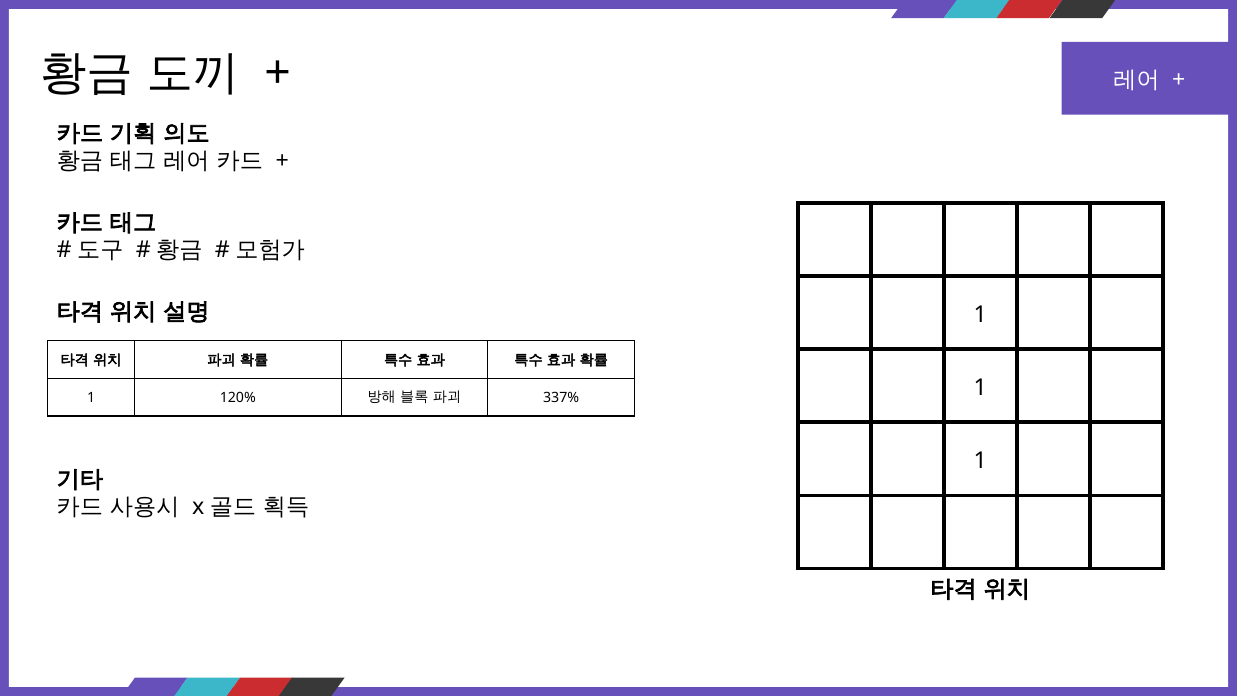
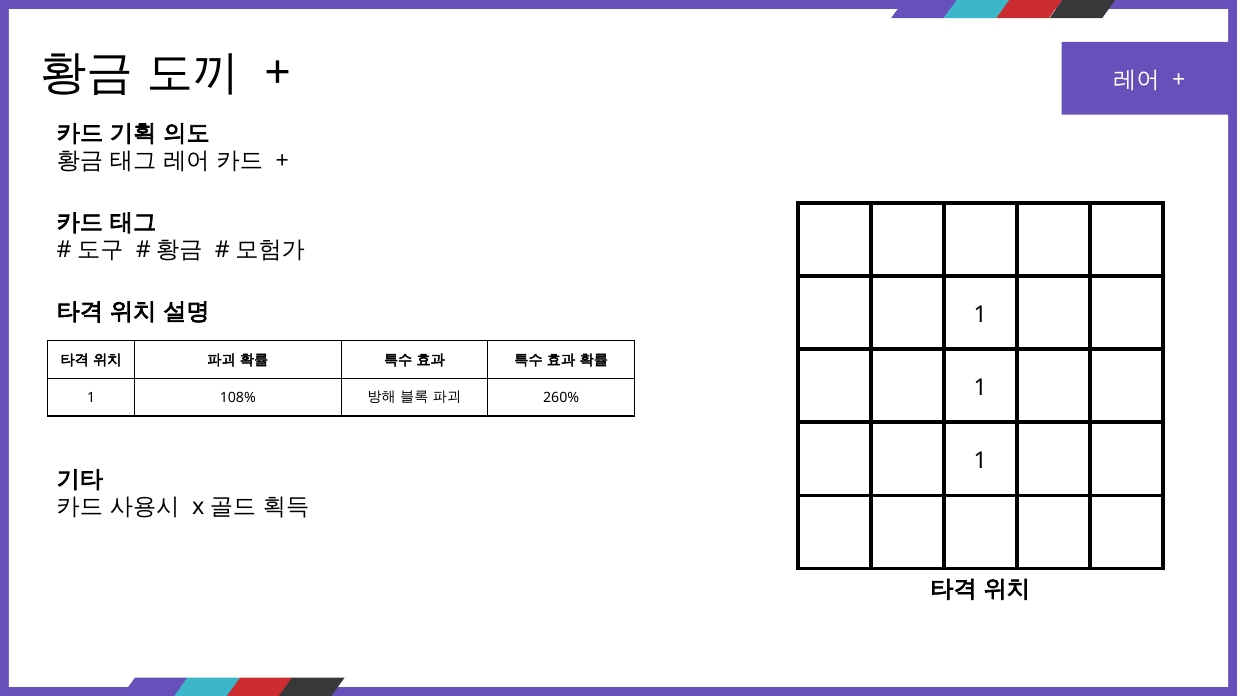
120%: 120% -> 108% (238, 398)
337%: 337% -> 260% (561, 398)
